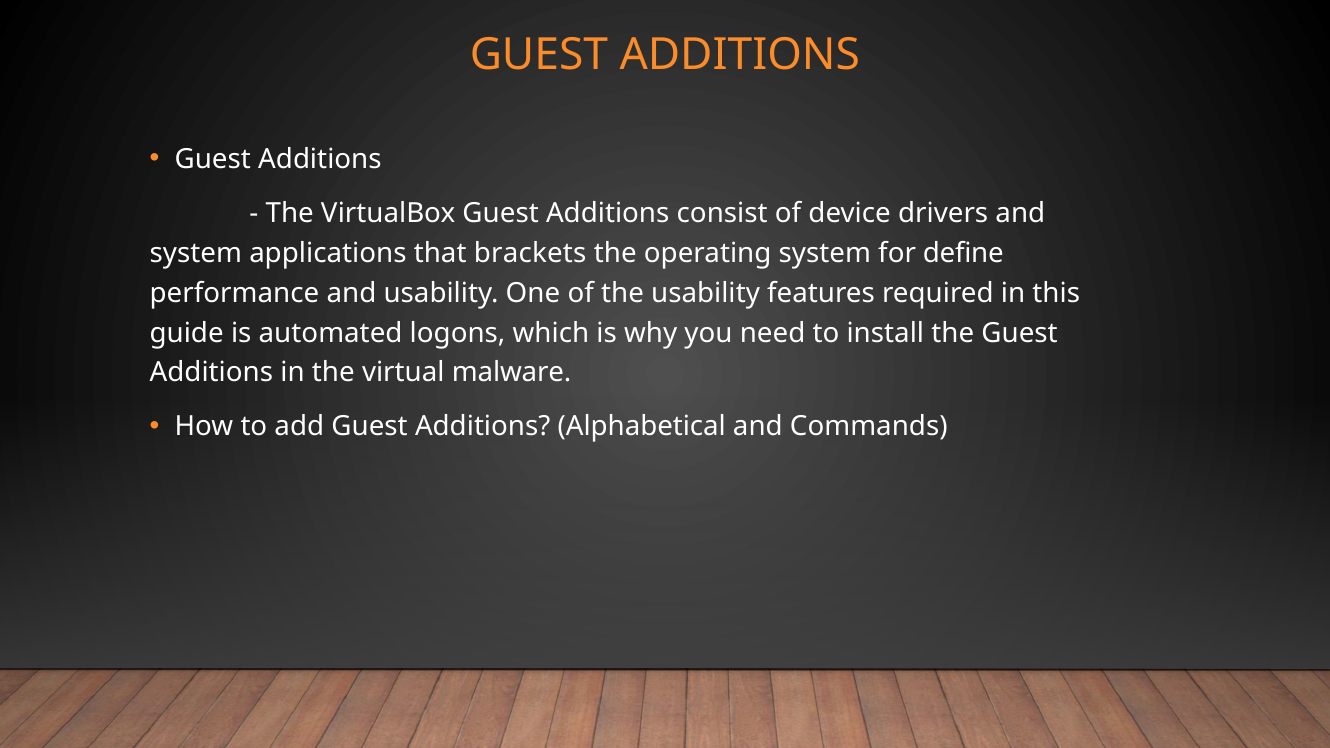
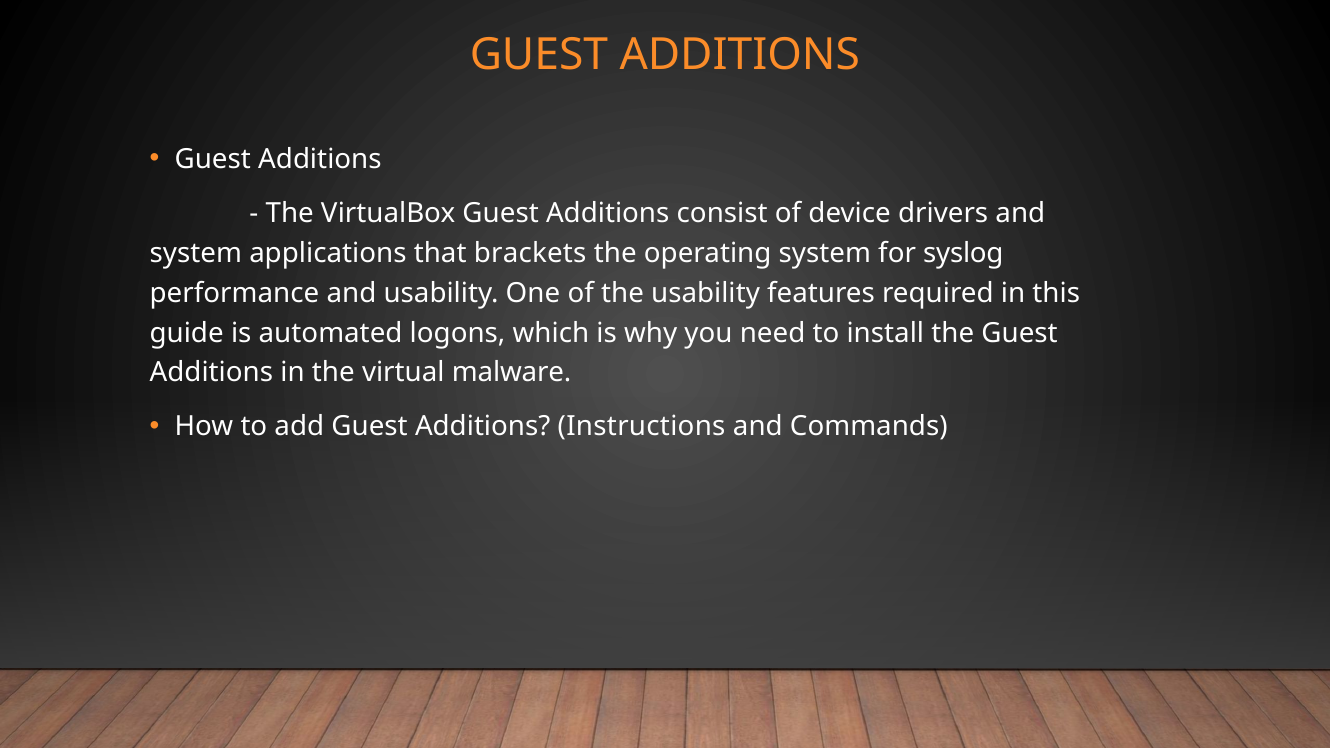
define: define -> syslog (963, 253)
Alphabetical: Alphabetical -> Instructions (642, 427)
